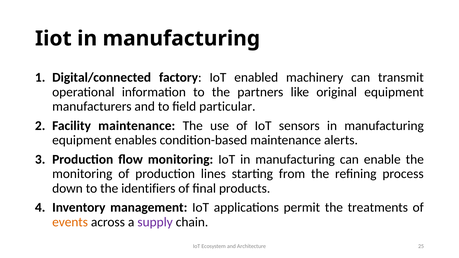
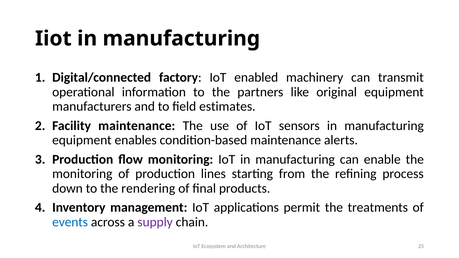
particular: particular -> estimates (227, 107)
identifiers: identifiers -> rendering (148, 188)
events colour: orange -> blue (70, 222)
